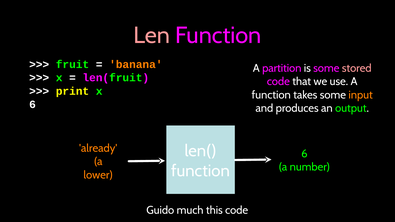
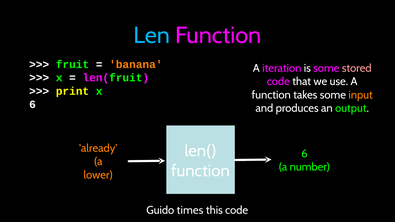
Len colour: pink -> light blue (152, 35)
partition: partition -> iteration (282, 68)
much: much -> times (190, 210)
